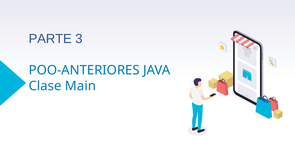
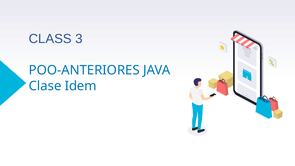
PARTE: PARTE -> CLASS (50, 39)
Main: Main -> Idem (81, 86)
